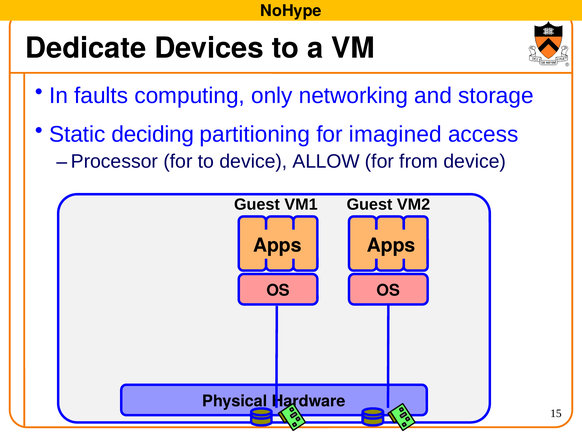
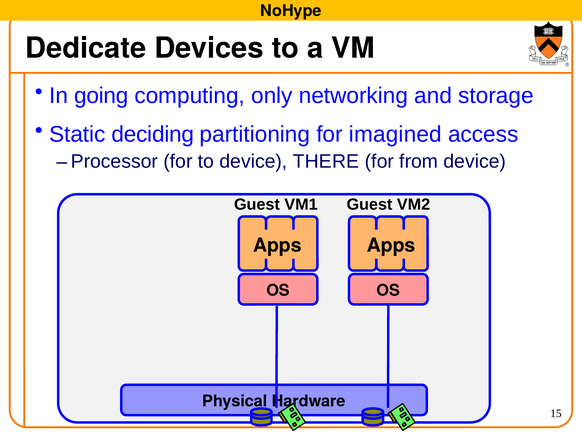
faults: faults -> going (101, 96)
ALLOW: ALLOW -> THERE (326, 161)
